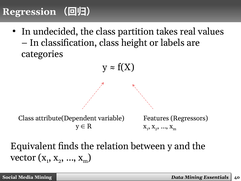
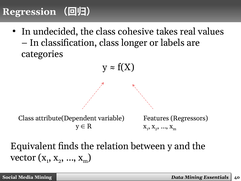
partition: partition -> cohesive (136, 32)
height: height -> longer (134, 43)
